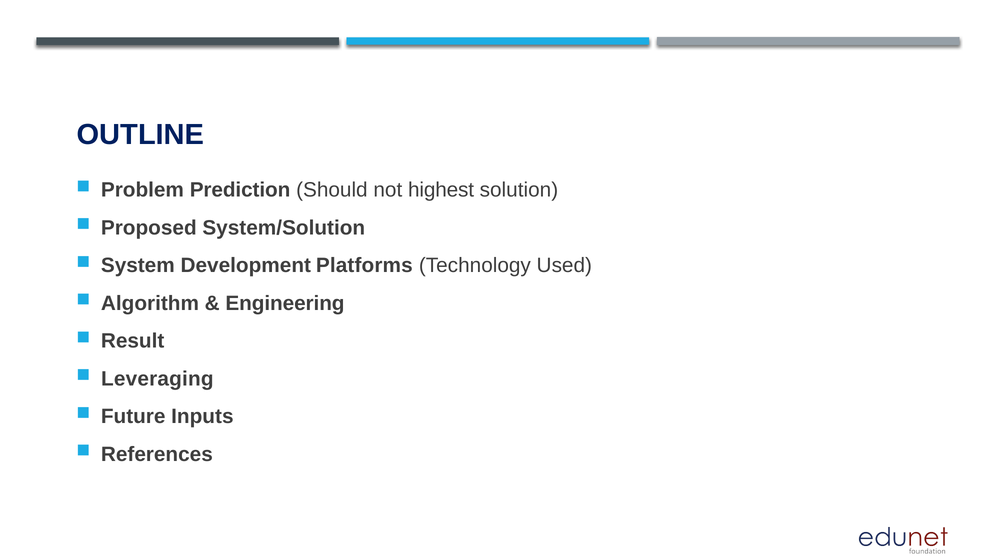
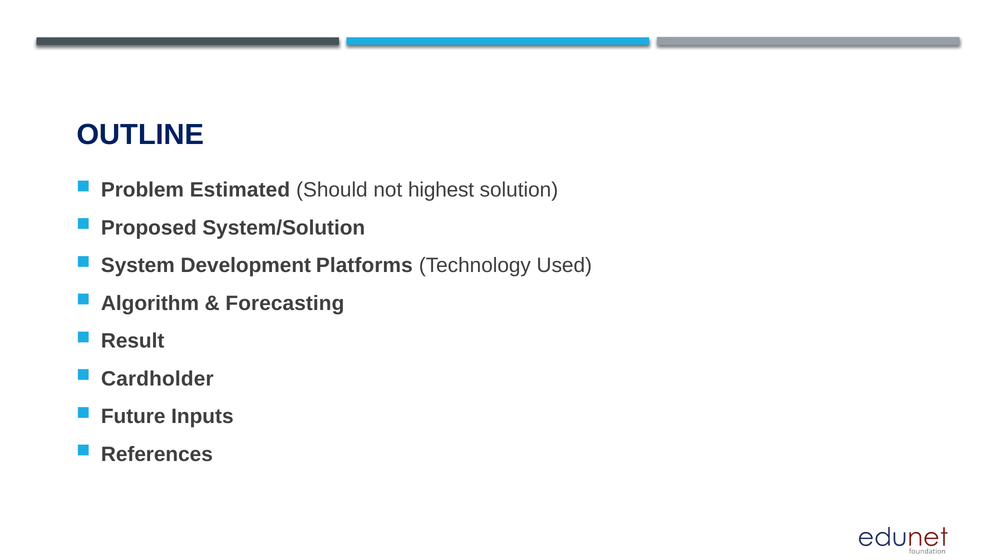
Prediction: Prediction -> Estimated (240, 190)
Engineering: Engineering -> Forecasting (285, 303)
Leveraging: Leveraging -> Cardholder (157, 379)
